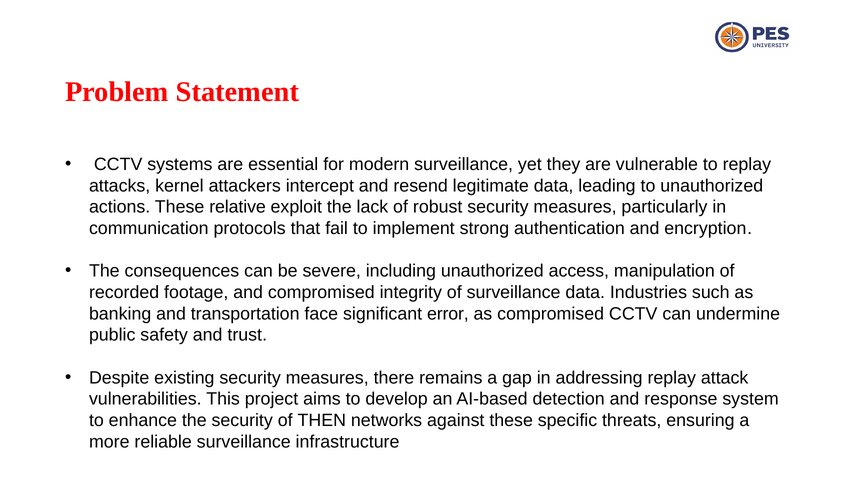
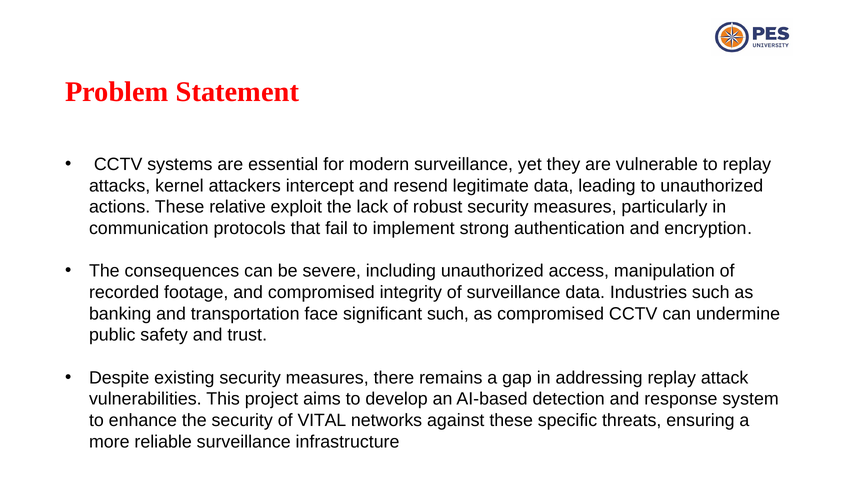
significant error: error -> such (448, 314)
THEN: THEN -> VITAL (322, 420)
